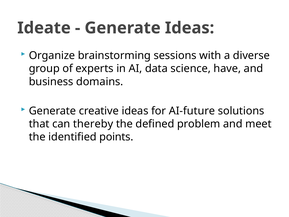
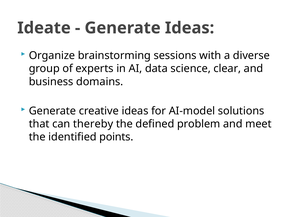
have: have -> clear (227, 69)
AI-future: AI-future -> AI-model (192, 111)
